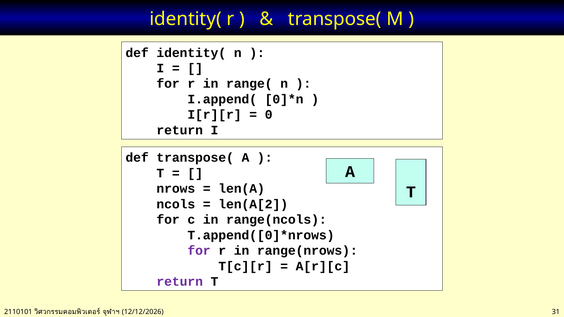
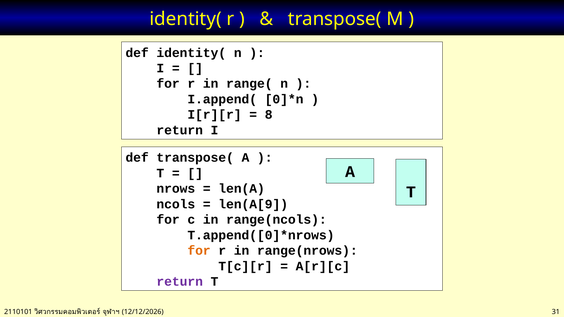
0: 0 -> 8 (269, 115)
len(A[2: len(A[2 -> len(A[9 (253, 204)
for colour: purple -> orange (199, 251)
